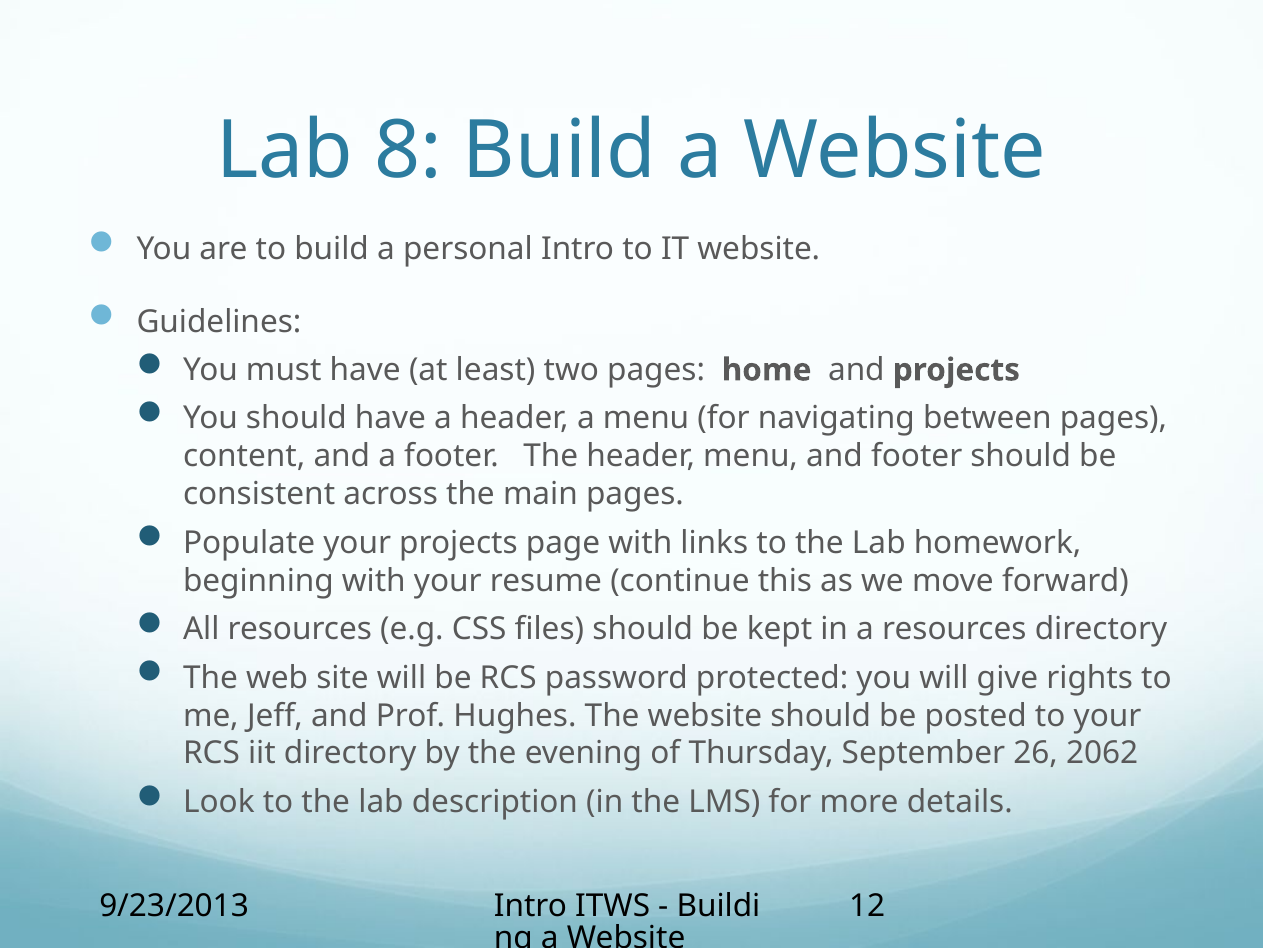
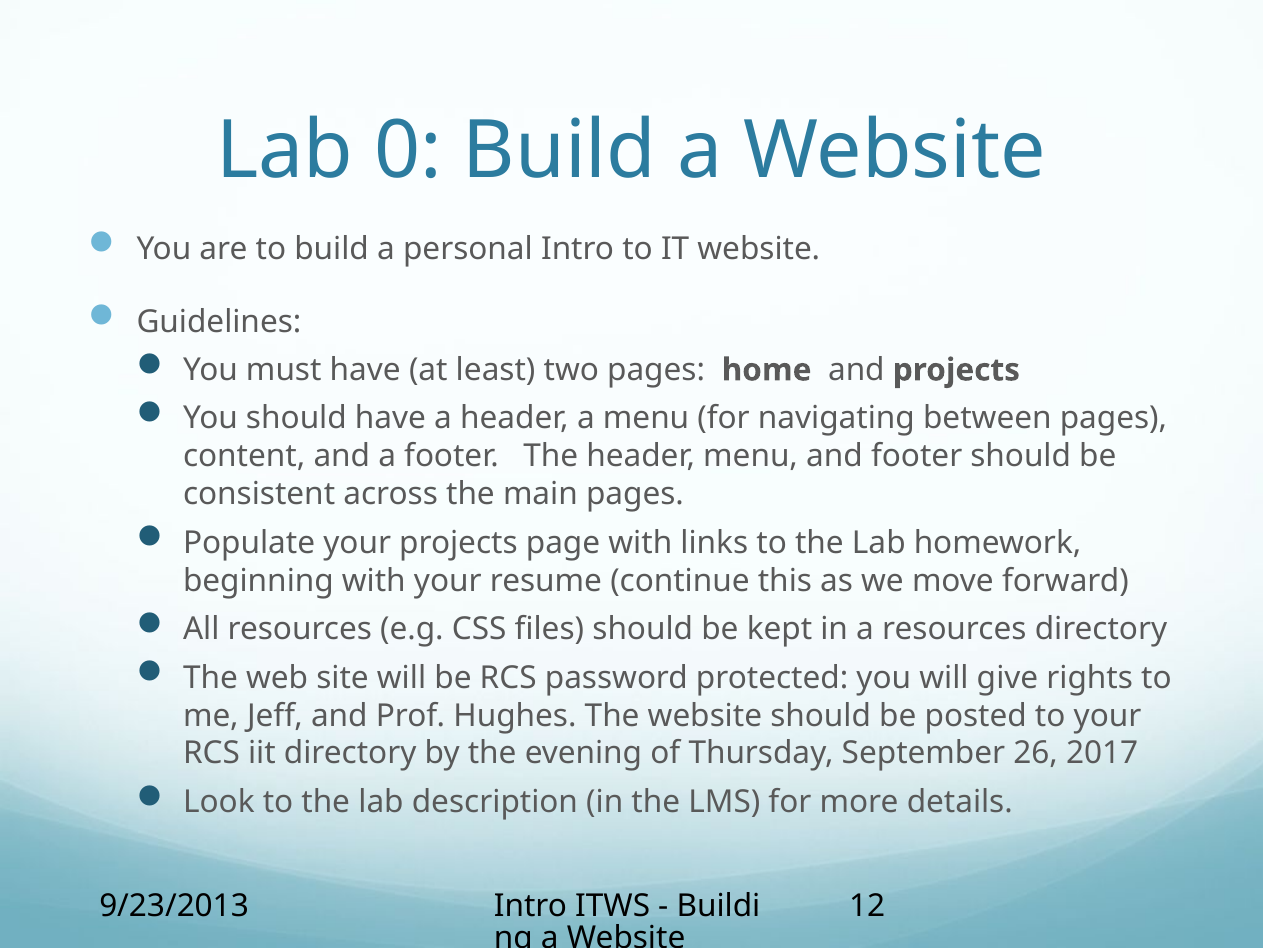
8: 8 -> 0 (408, 150)
2062: 2062 -> 2017 (1102, 753)
